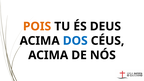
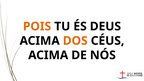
DOS colour: blue -> orange (75, 41)
